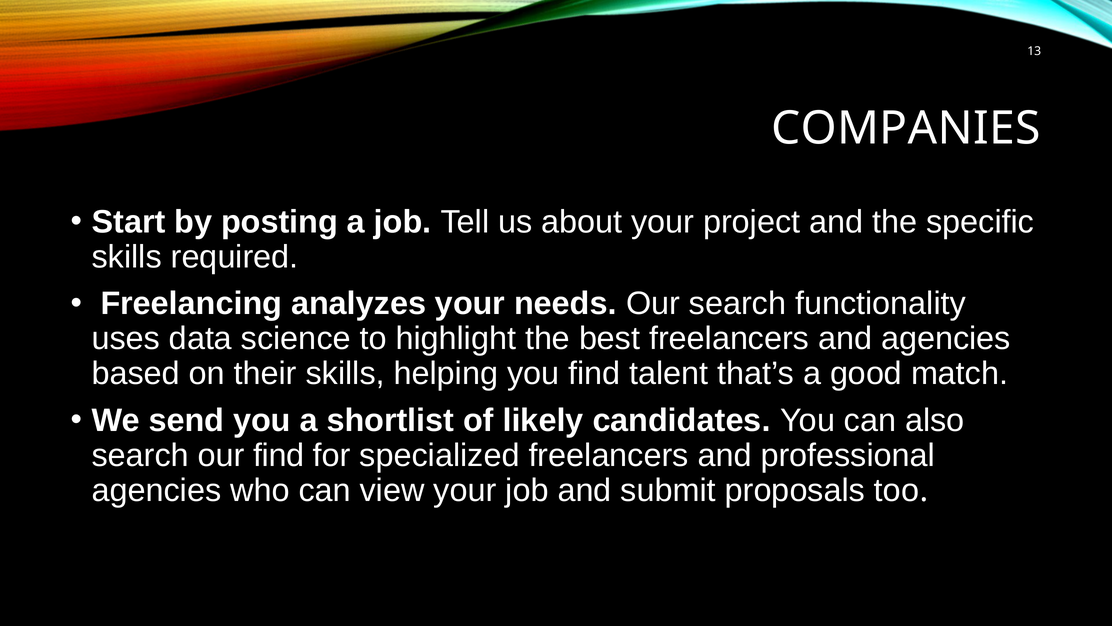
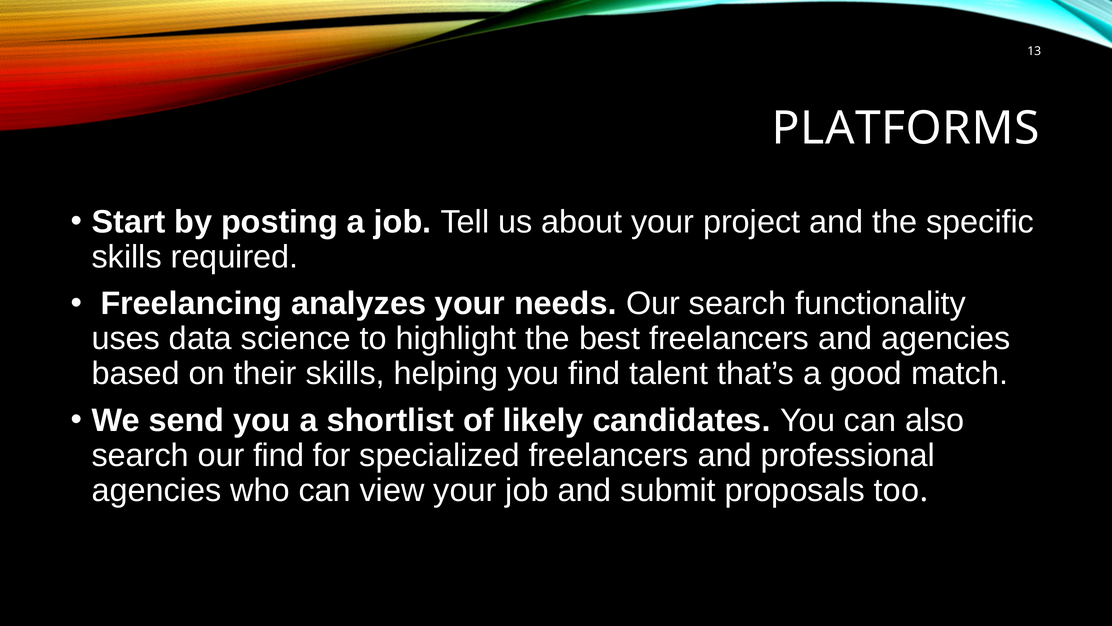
COMPANIES: COMPANIES -> PLATFORMS (906, 128)
